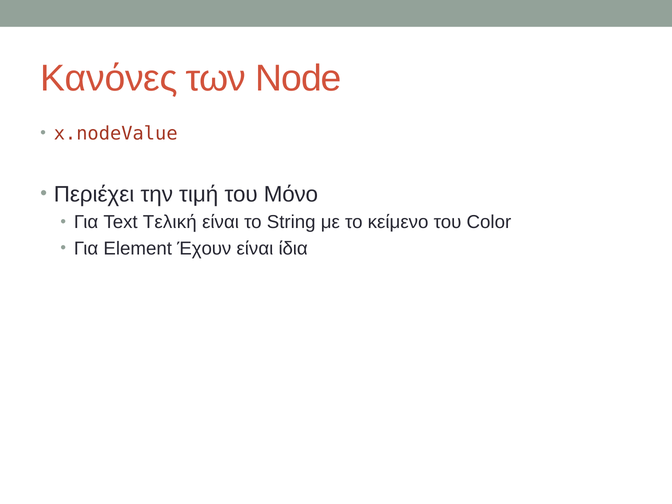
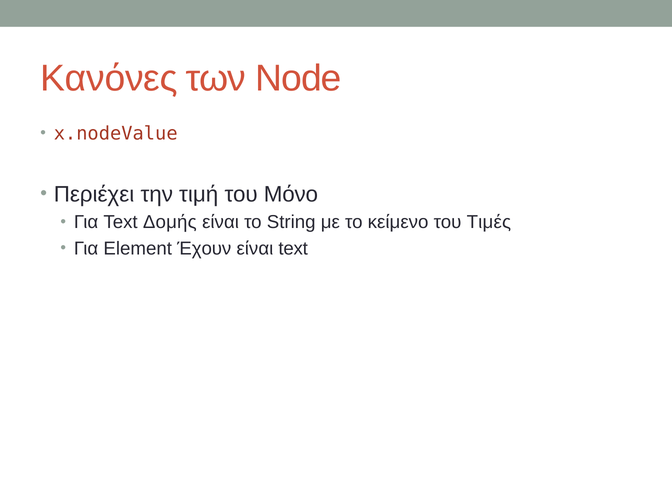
Τελική: Τελική -> Δομής (170, 222)
Color: Color -> Τιμές (489, 222)
είναι ίδια: ίδια -> text (293, 248)
